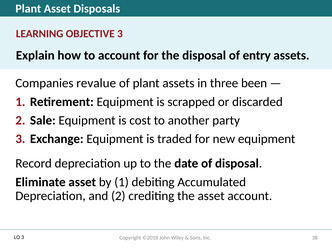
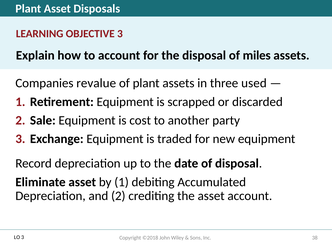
entry: entry -> miles (257, 55)
been: been -> used (254, 83)
